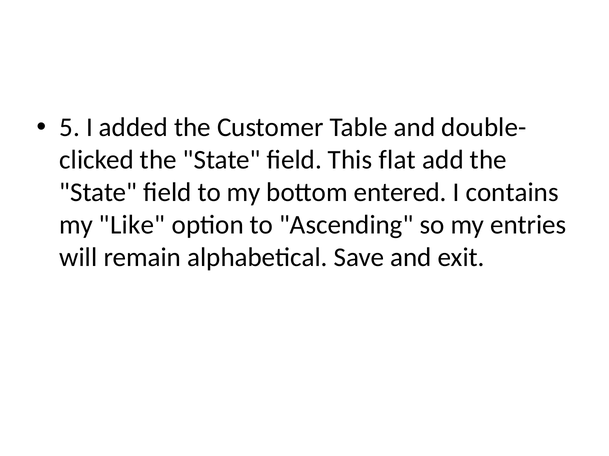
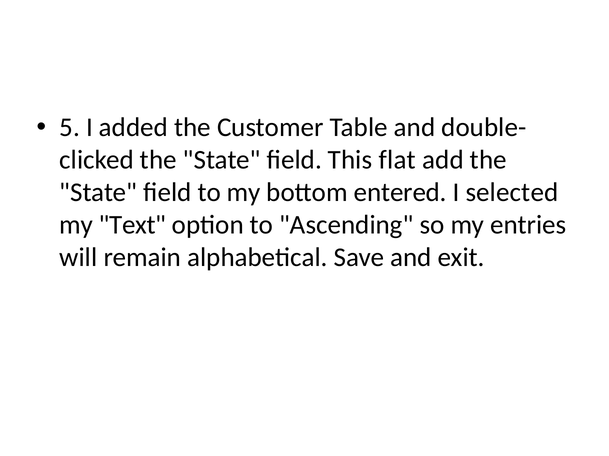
contains: contains -> selected (512, 193)
Like: Like -> Text (132, 225)
